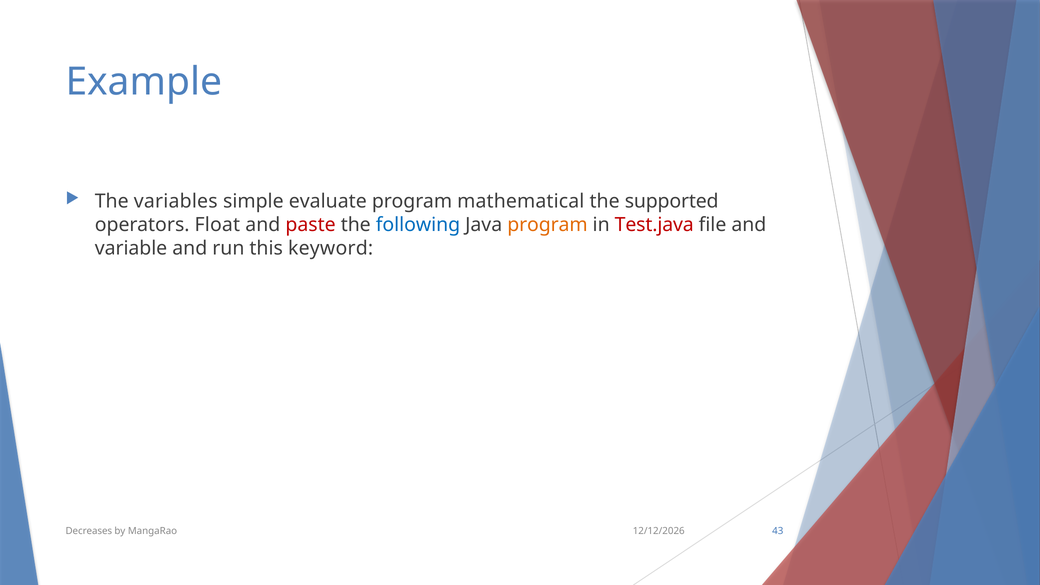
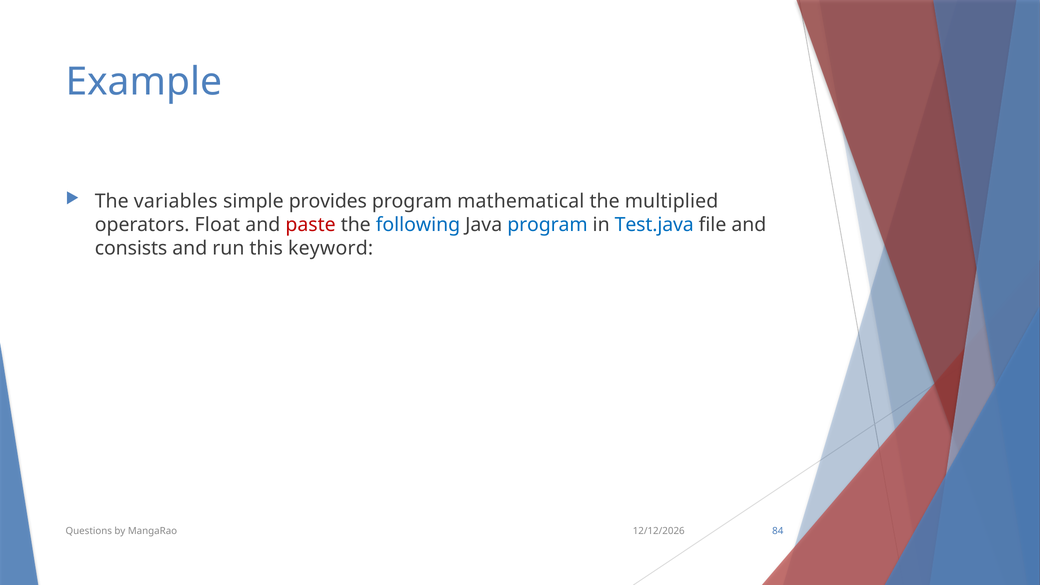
evaluate: evaluate -> provides (328, 201)
supported: supported -> multiplied (672, 201)
program colour: orange -> blue (547, 225)
Test.java colour: red -> blue (654, 225)
variable: variable -> consists (131, 248)
Decreases: Decreases -> Questions (89, 531)
43: 43 -> 84 (778, 531)
